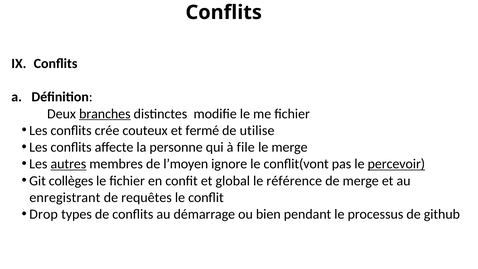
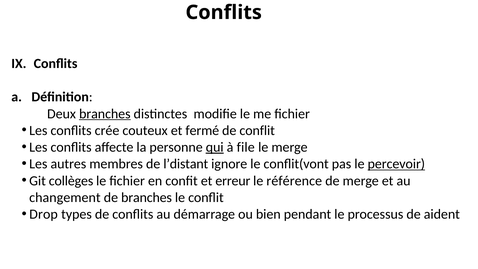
de utilise: utilise -> conflit (257, 130)
qui underline: none -> present (215, 147)
autres underline: present -> none (68, 164)
l’moyen: l’moyen -> l’distant (186, 164)
global: global -> erreur (233, 181)
enregistrant: enregistrant -> changement (65, 197)
de requêtes: requêtes -> branches (147, 197)
github: github -> aident (442, 214)
